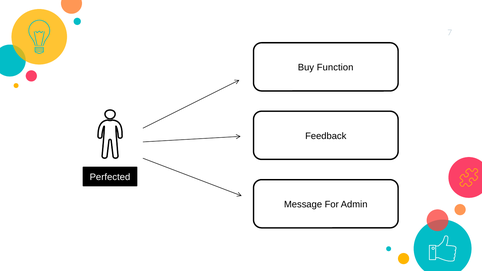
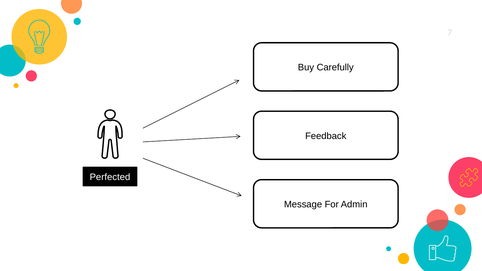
Function: Function -> Carefully (335, 68)
